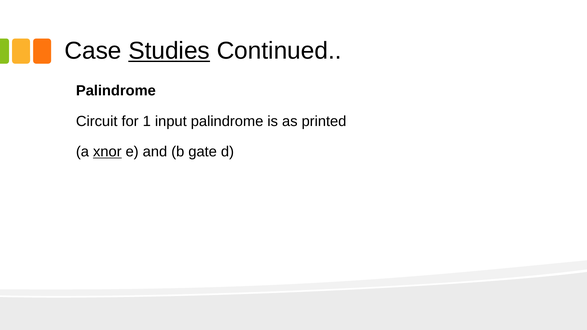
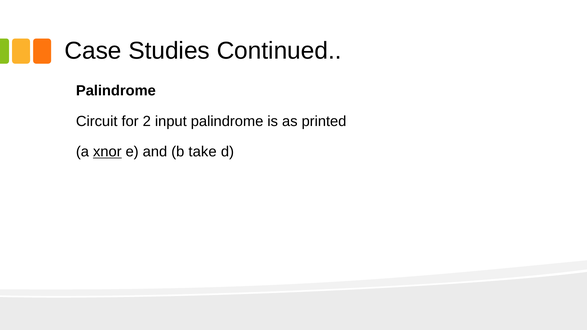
Studies underline: present -> none (169, 51)
1: 1 -> 2 (147, 121)
gate: gate -> take (203, 152)
